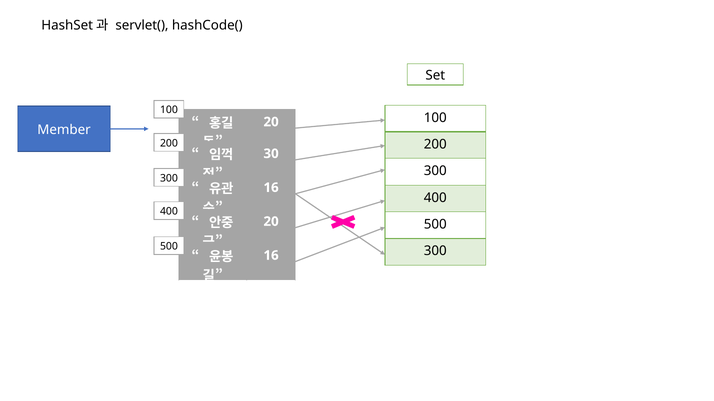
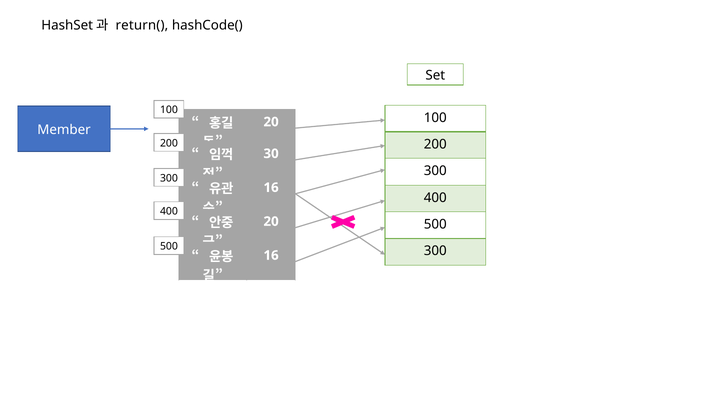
servlet(: servlet( -> return( (142, 25)
